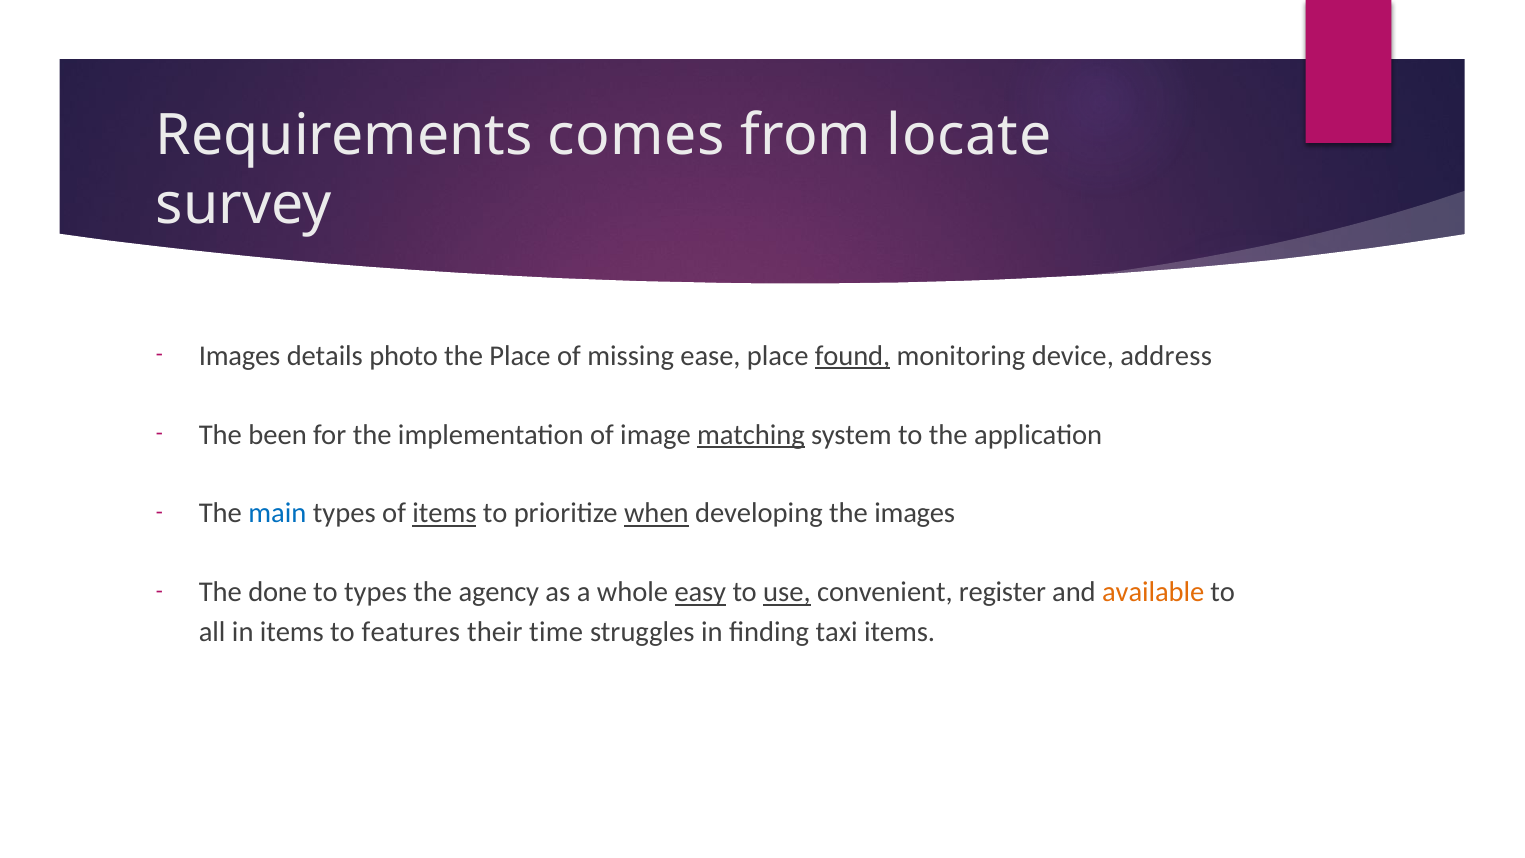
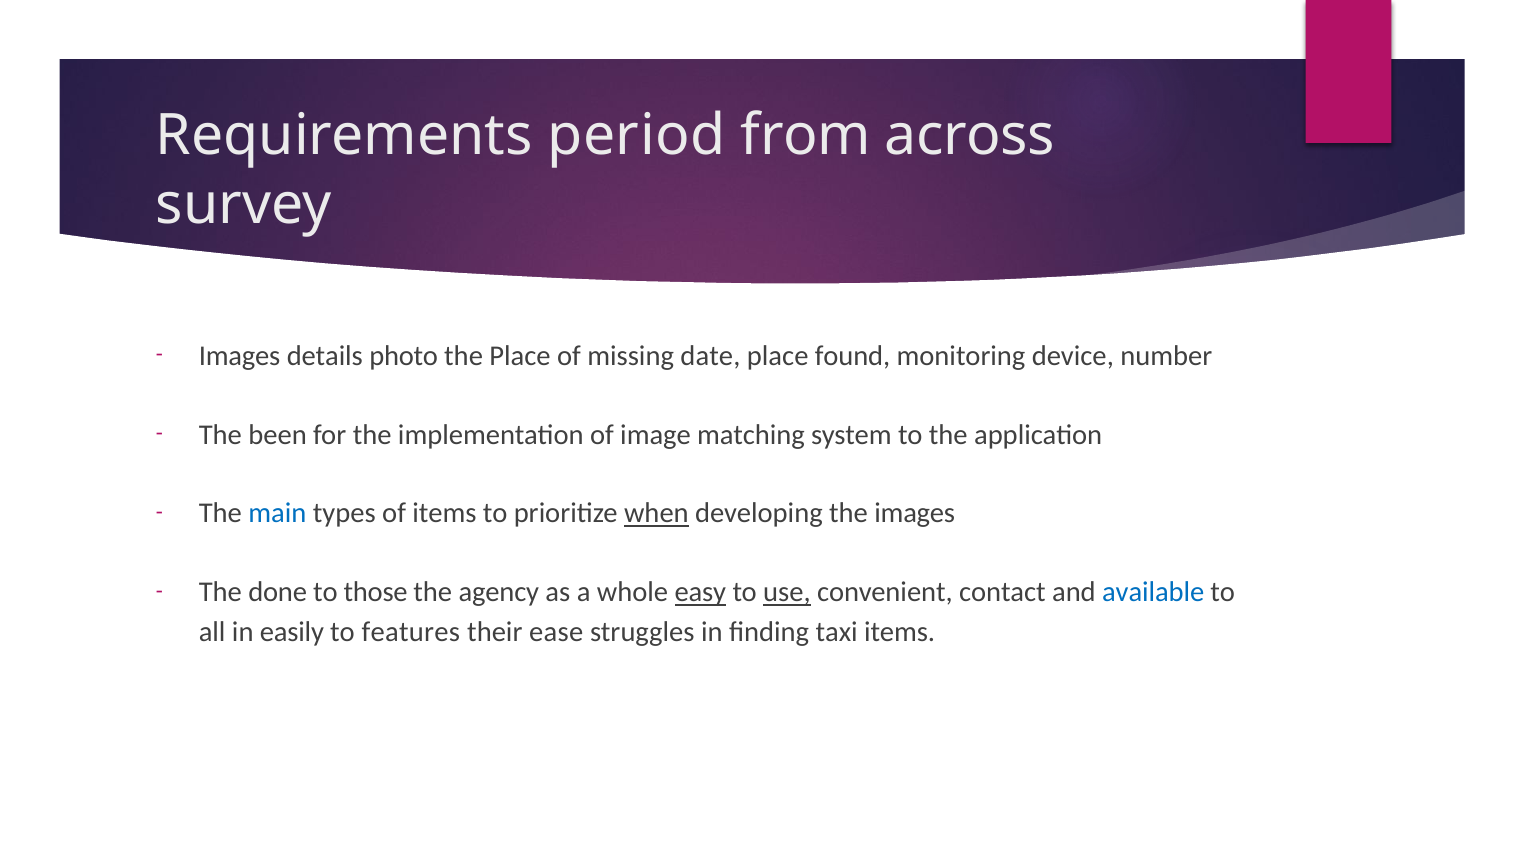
comes: comes -> period (636, 136)
locate: locate -> across (970, 136)
ease: ease -> date (710, 356)
found underline: present -> none (853, 356)
address: address -> number (1166, 356)
matching underline: present -> none (751, 435)
items underline: present -> none (444, 513)
to types: types -> those (376, 592)
register: register -> contact (1002, 592)
available colour: orange -> blue (1153, 592)
in items: items -> easily (292, 632)
time: time -> ease (556, 632)
